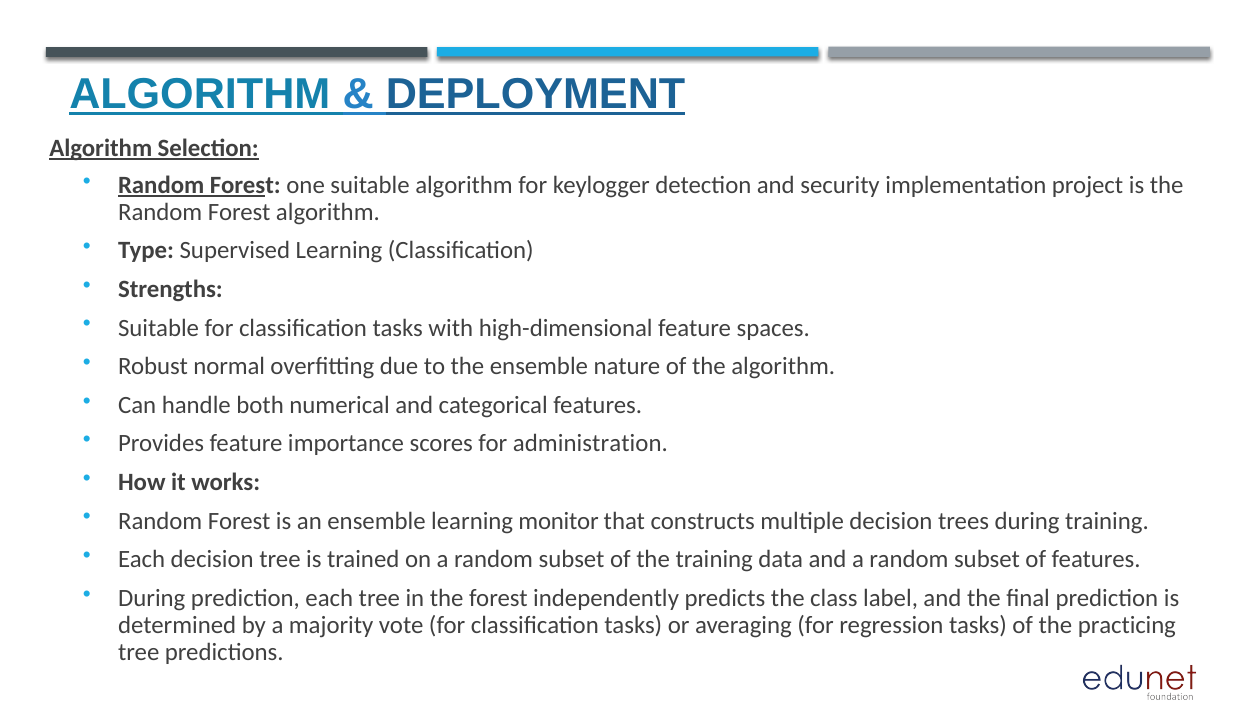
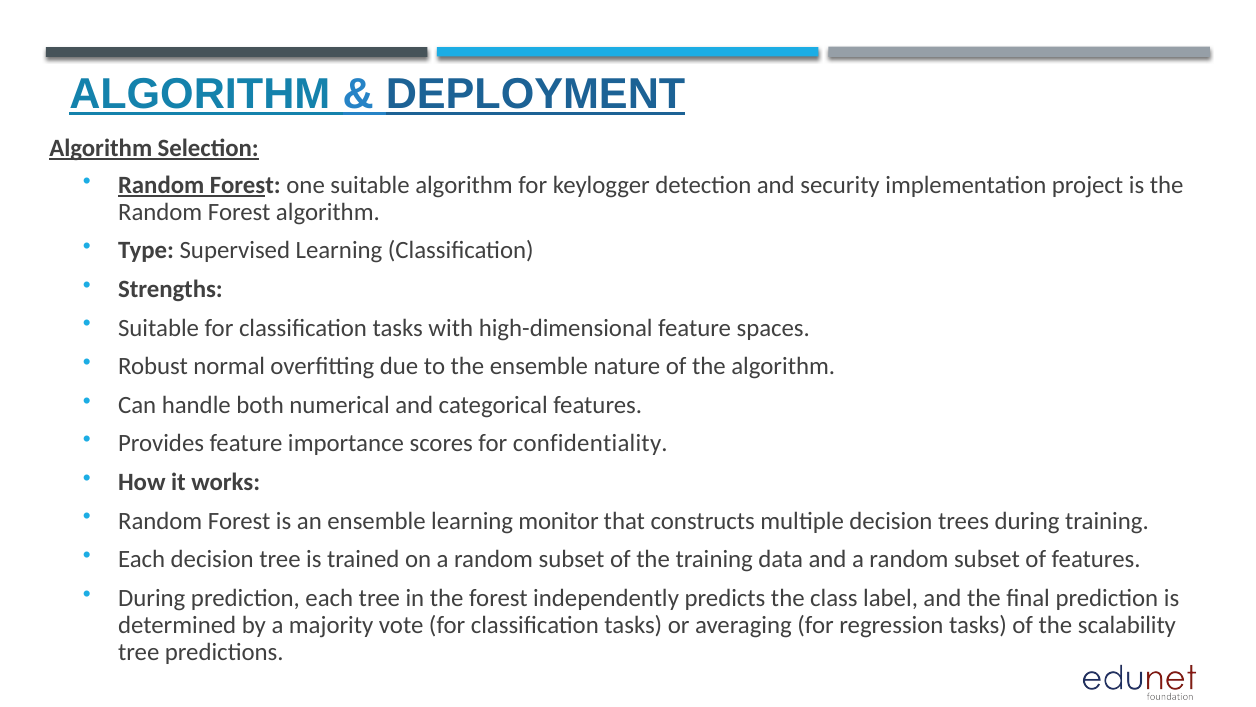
administration: administration -> confidentiality (590, 443)
practicing: practicing -> scalability (1127, 624)
